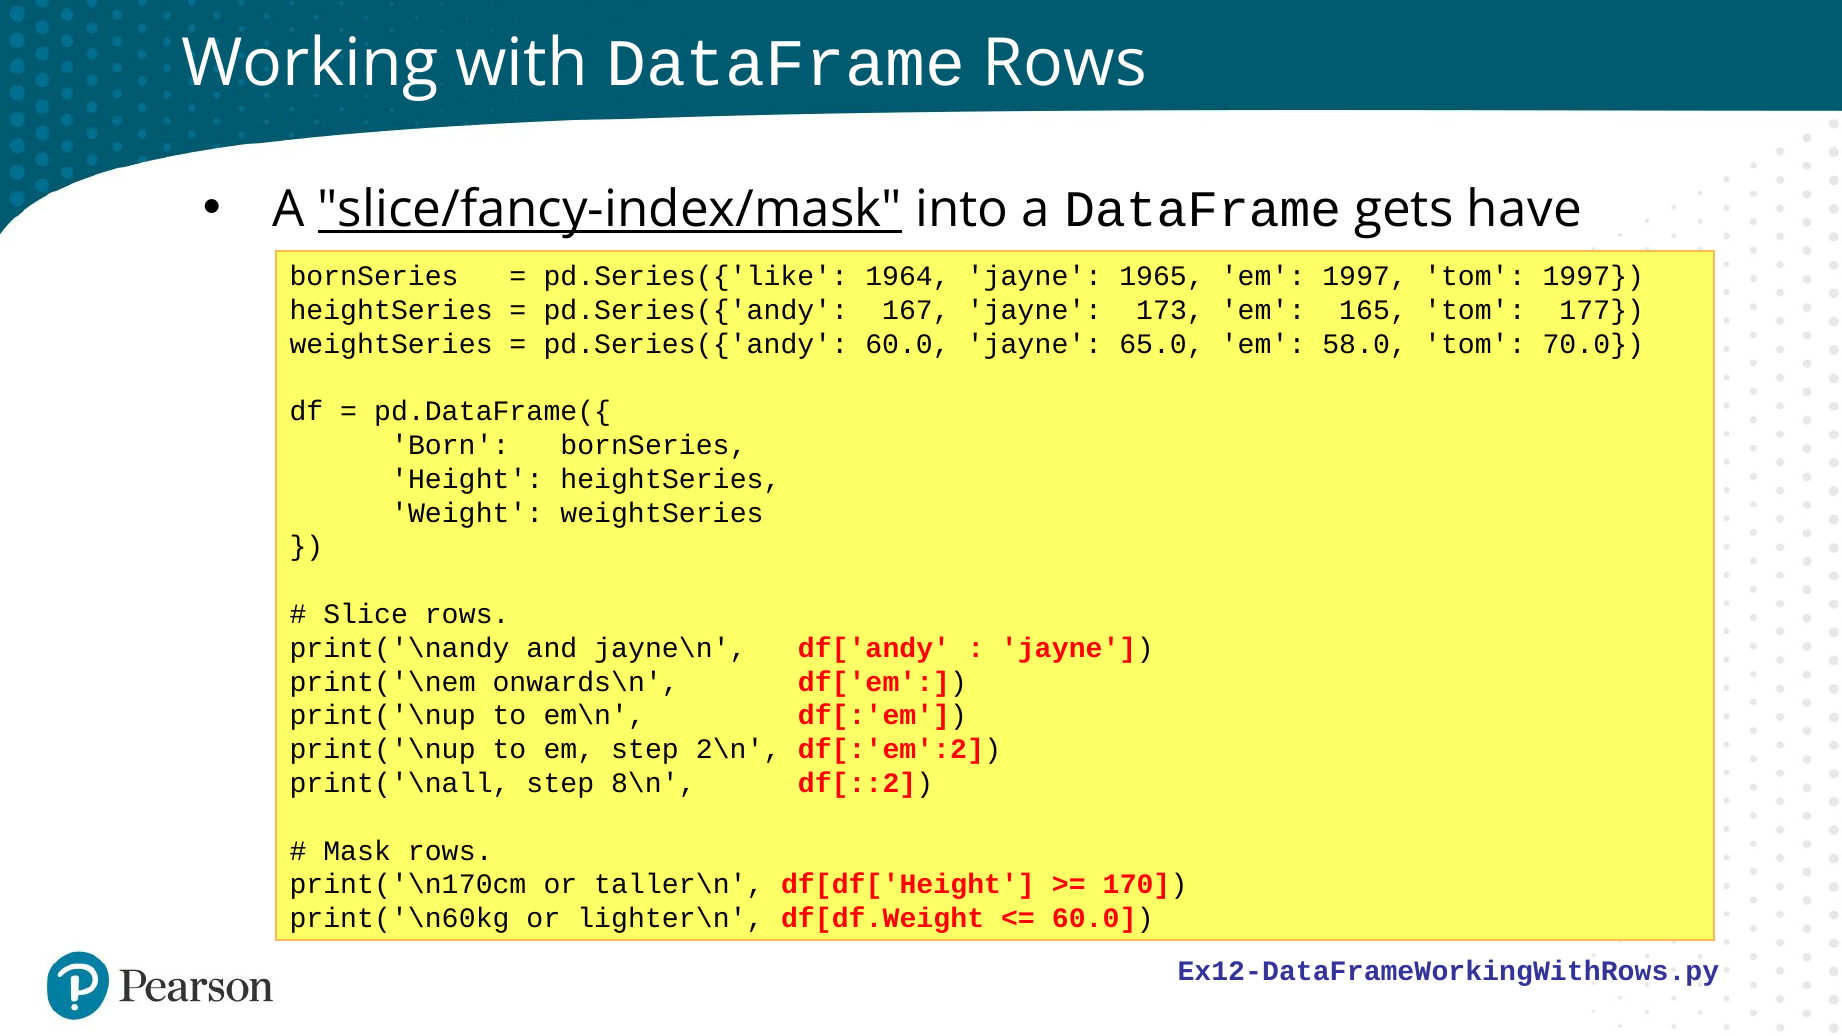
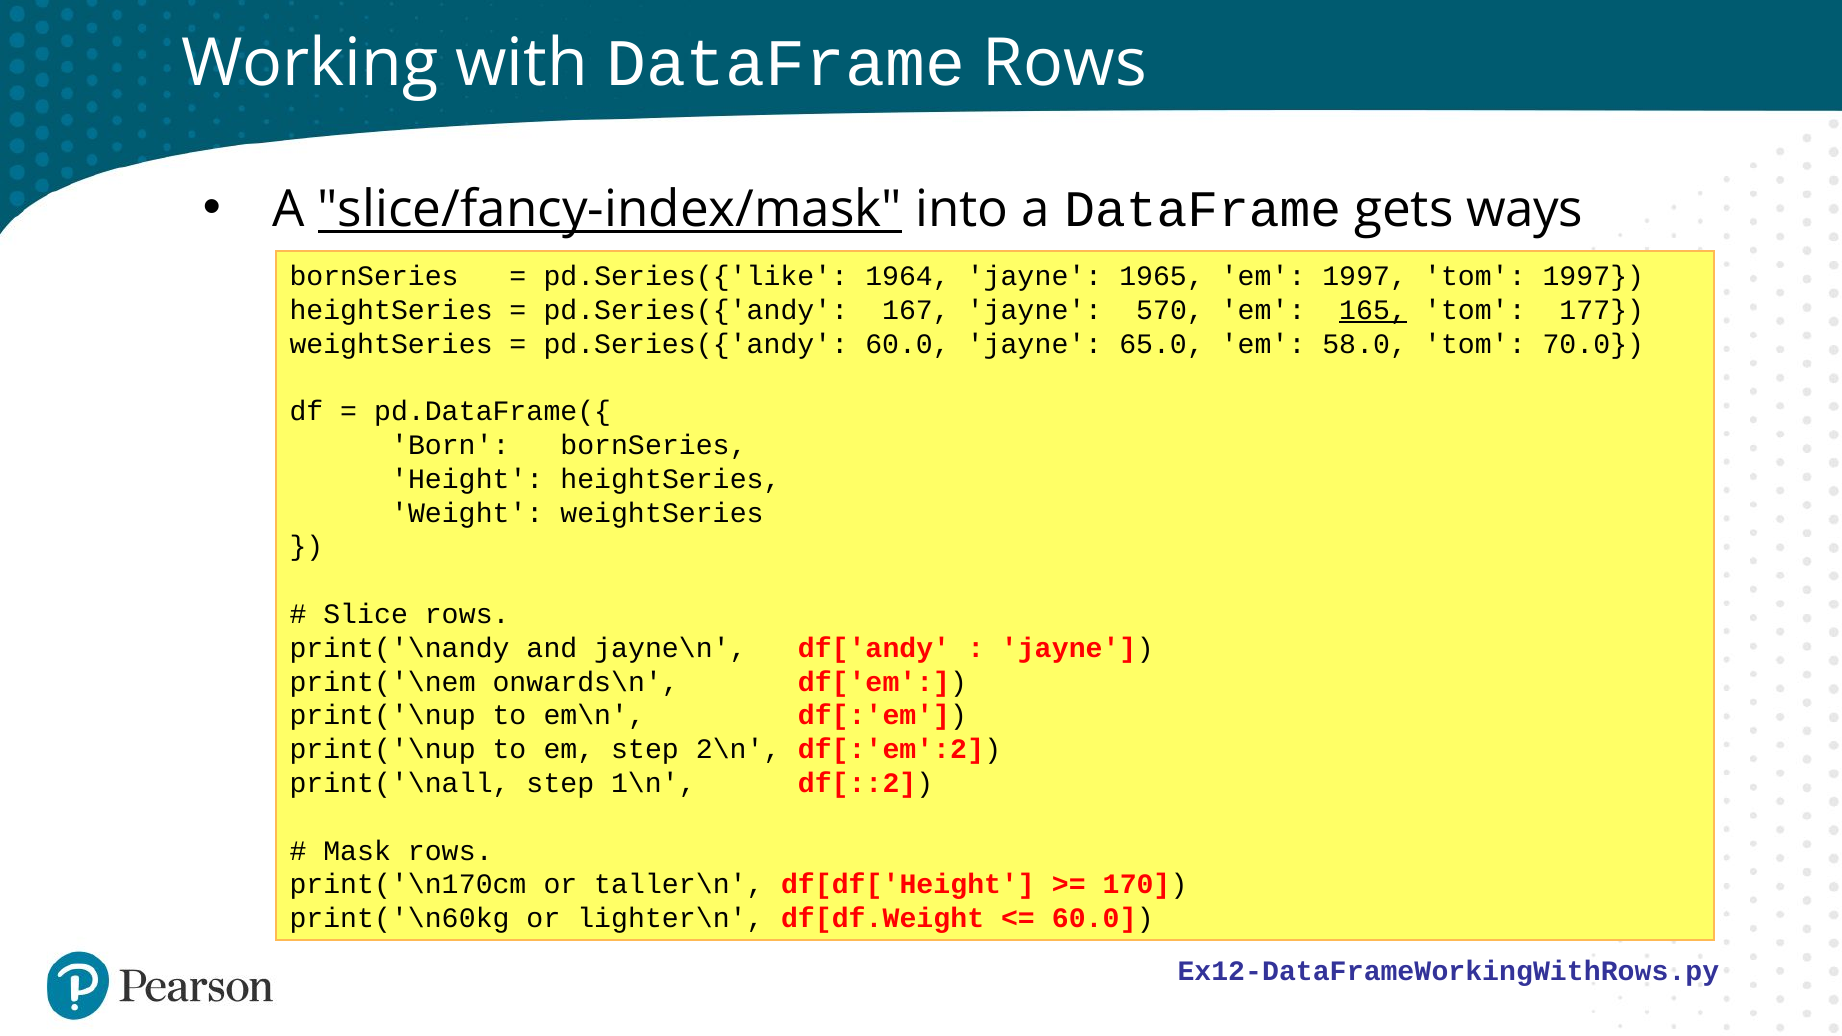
have: have -> ways (1525, 209)
173: 173 -> 570 (1170, 310)
165 underline: none -> present (1373, 310)
8\n: 8\n -> 1\n (653, 783)
